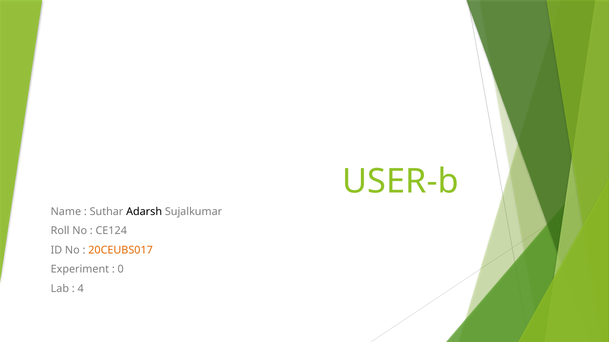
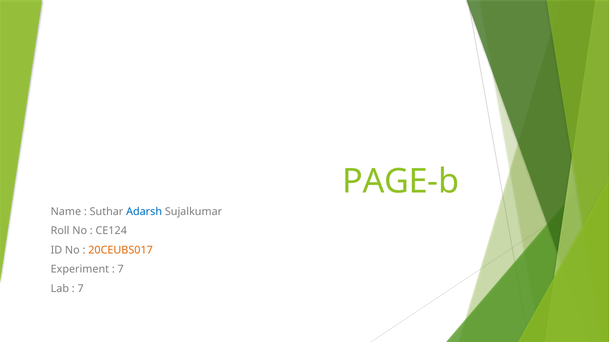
USER-b: USER-b -> PAGE-b (401, 182)
Adarsh colour: black -> blue (144, 212)
0: 0 -> 7 (121, 270)
4: 4 -> 7 (81, 289)
